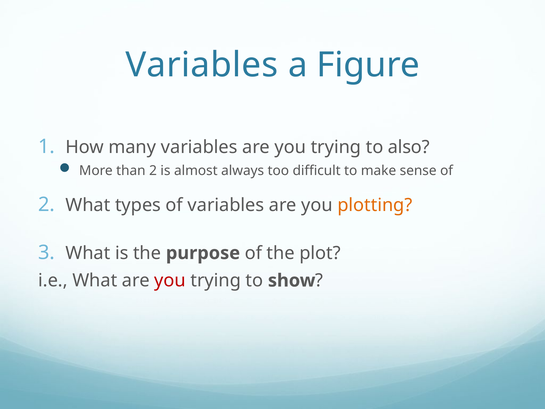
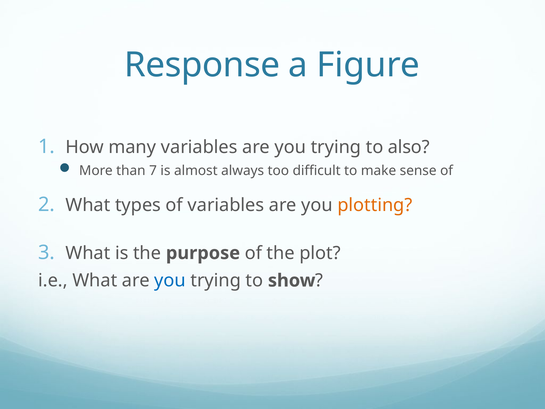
Variables: Variables -> Response (202, 65)
than 2: 2 -> 7 (153, 171)
you colour: red -> blue (170, 280)
